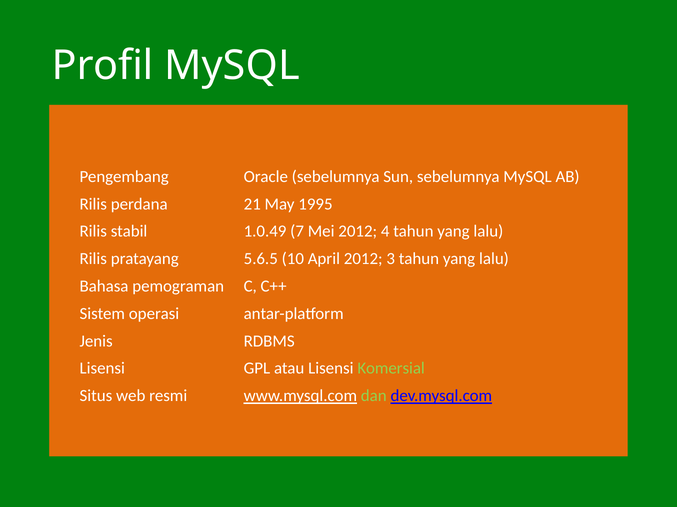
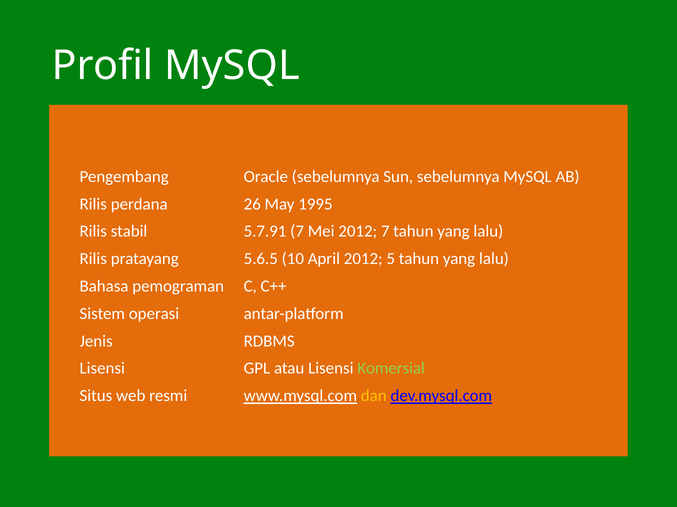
21: 21 -> 26 (252, 204)
1.0.49: 1.0.49 -> 5.7.91 (265, 232)
2012 4: 4 -> 7 (385, 232)
3: 3 -> 5 (391, 259)
dan colour: light green -> yellow (374, 396)
